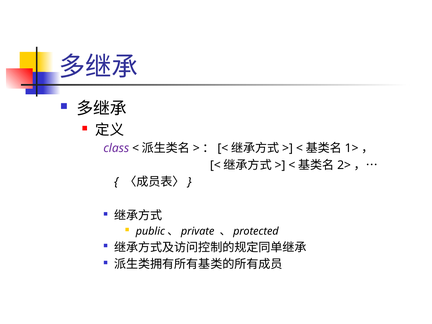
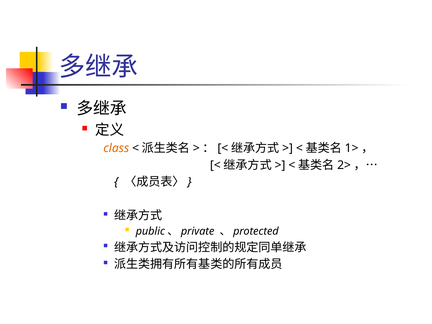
class colour: purple -> orange (116, 148)
